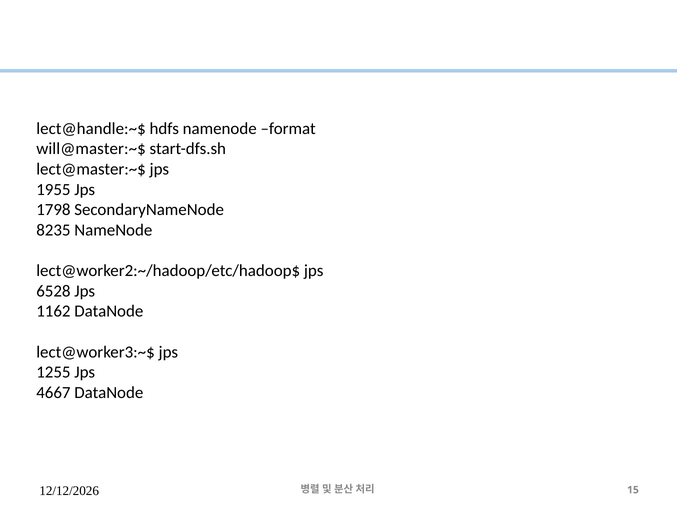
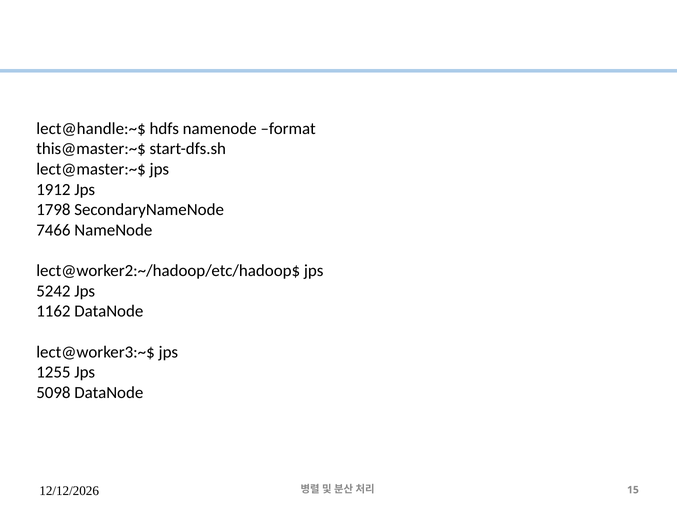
will@master:~$: will@master:~$ -> this@master:~$ (91, 149)
1955: 1955 -> 1912 (53, 189)
8235: 8235 -> 7466 (53, 230)
6528: 6528 -> 5242 (53, 291)
4667: 4667 -> 5098 (53, 392)
